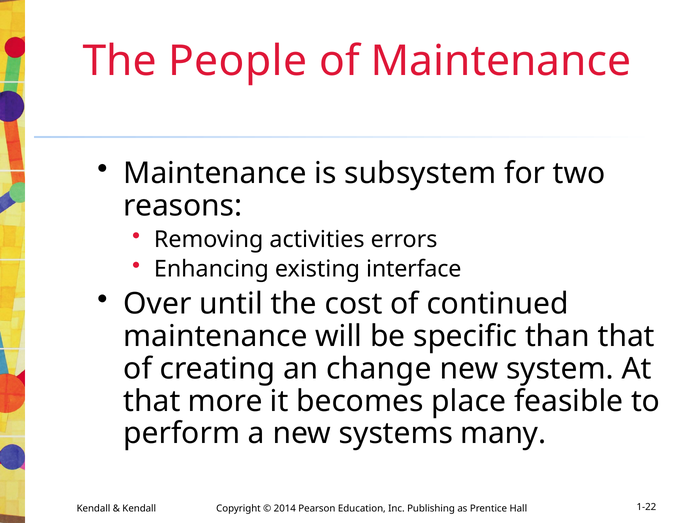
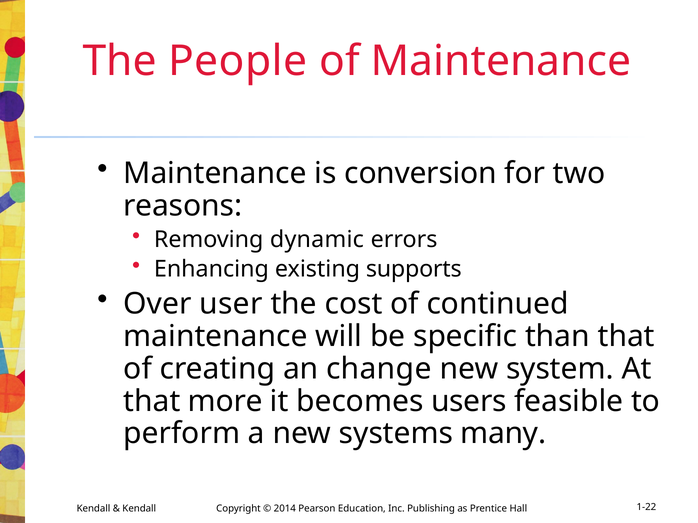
subsystem: subsystem -> conversion (421, 174)
activities: activities -> dynamic (317, 240)
interface: interface -> supports (414, 269)
until: until -> user (231, 304)
place: place -> users (469, 402)
